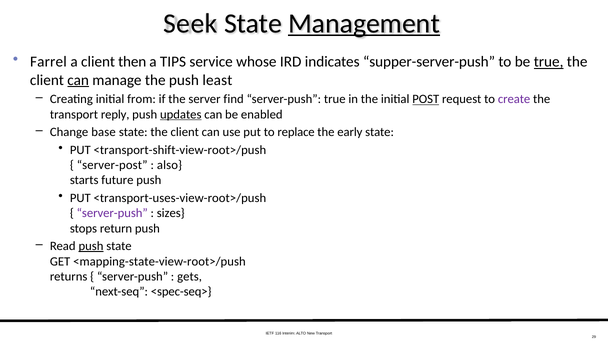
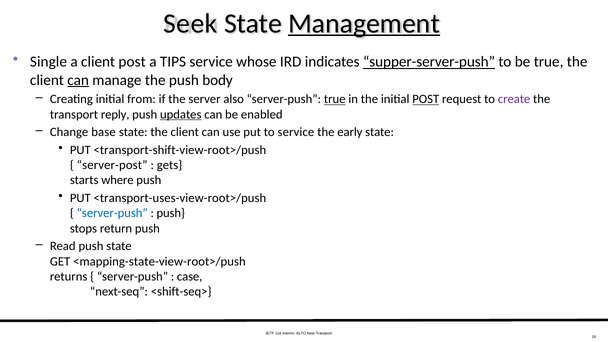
Farrel: Farrel -> Single (48, 62)
client then: then -> post (132, 62)
supper-server-push underline: none -> present (429, 62)
true underline: present -> none (549, 62)
least: least -> body (218, 80)
find: find -> also (234, 99)
true underline: none -> present (335, 99)
to replace: replace -> service (296, 132)
also: also -> gets (170, 165)
future: future -> where (117, 180)
server-push colour: purple -> blue (112, 213)
sizes: sizes -> push (171, 213)
push underline: present -> none (91, 246)
gets: gets -> case (190, 277)
<spec-seq>: <spec-seq> -> <shift-seq> (181, 292)
